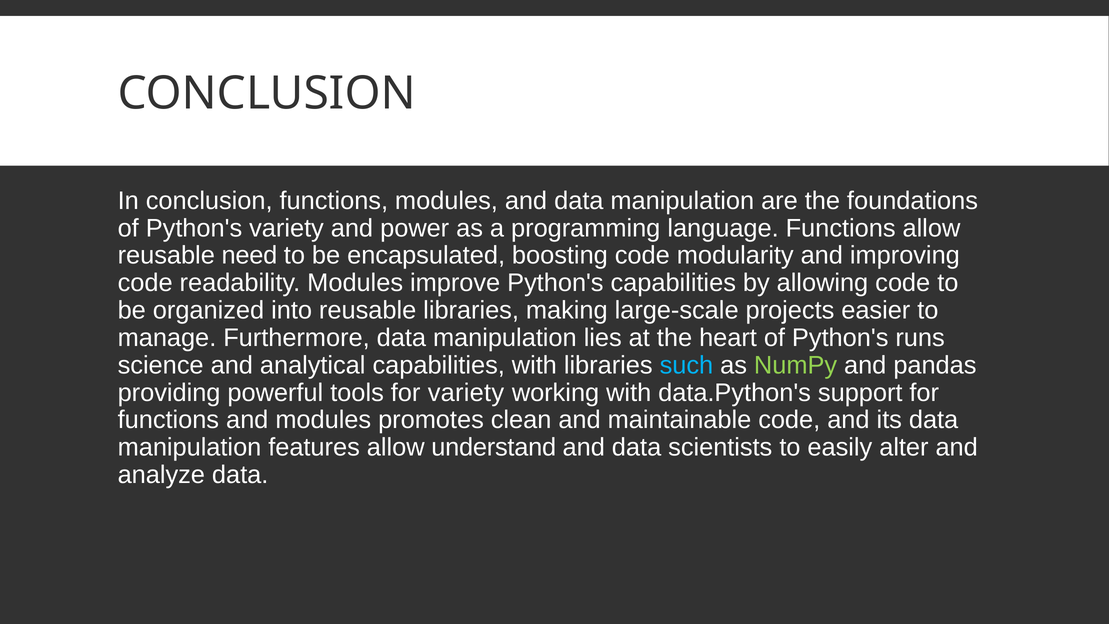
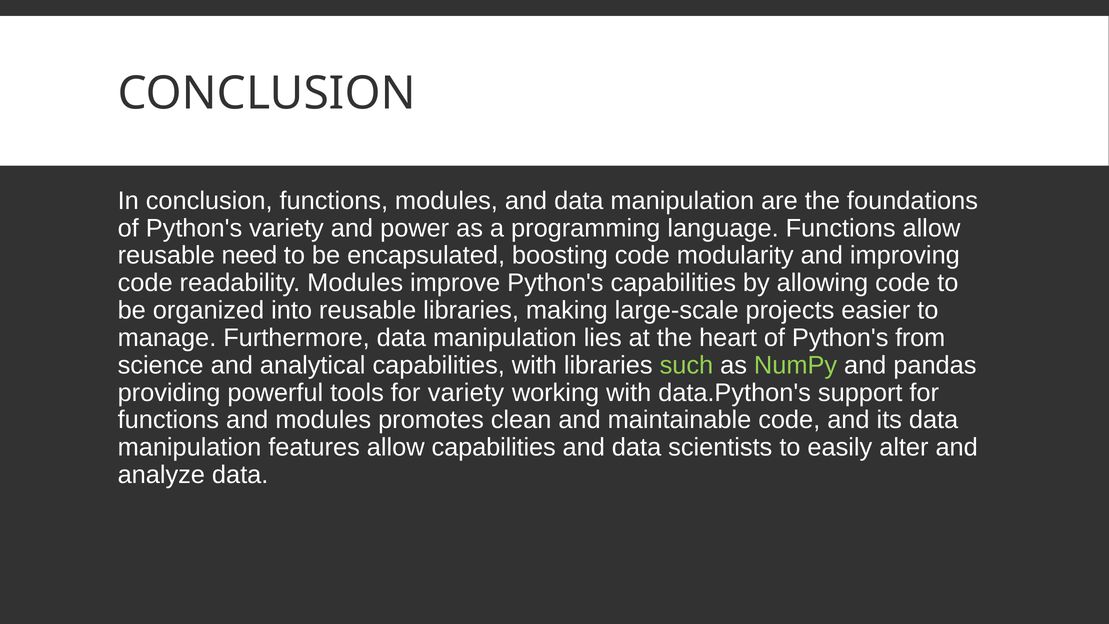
runs: runs -> from (920, 338)
such colour: light blue -> light green (686, 365)
allow understand: understand -> capabilities (494, 447)
